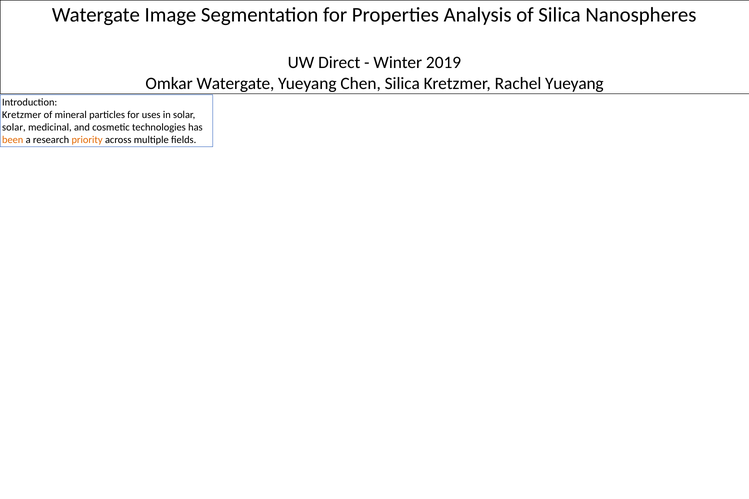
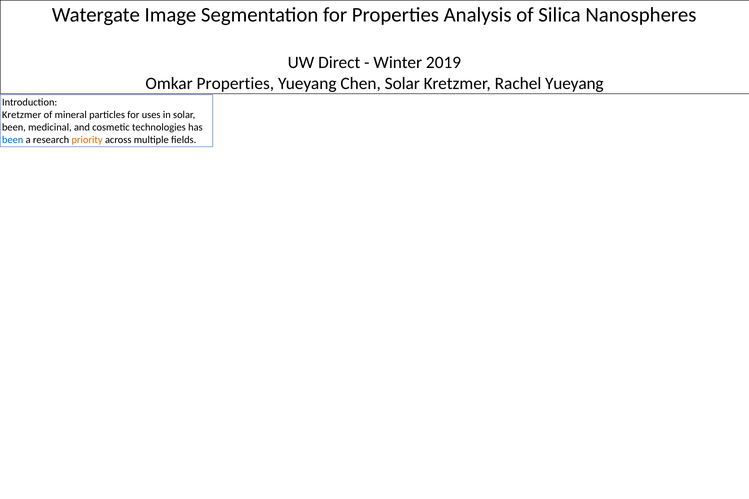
Omkar Watergate: Watergate -> Properties (235, 83)
Chen Silica: Silica -> Solar (402, 83)
solar: solar -> been (14, 127)
been colour: orange -> blue (13, 140)
